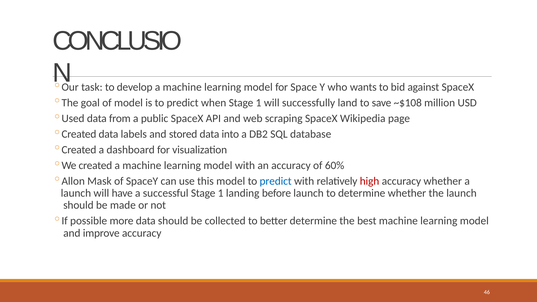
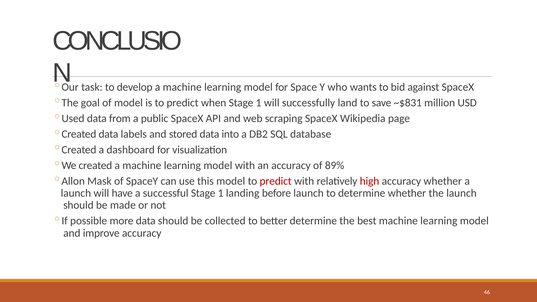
~$108: ~$108 -> ~$831 (408, 103)
60%: 60% -> 89% (335, 166)
predict colour: blue -> red (276, 181)
